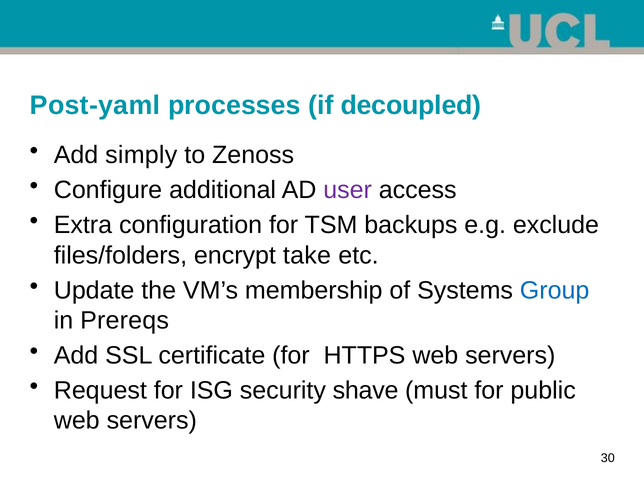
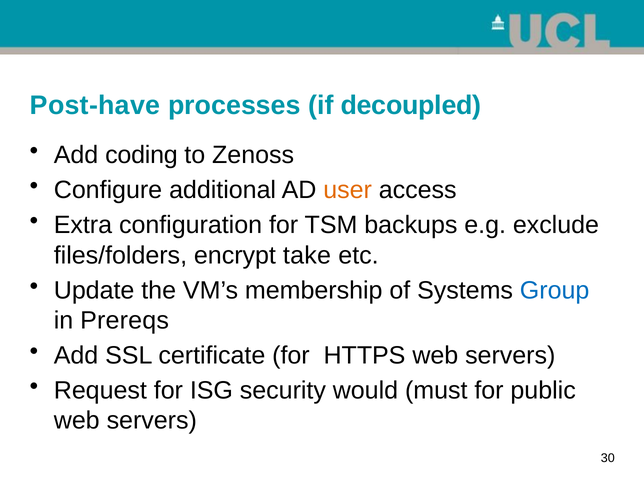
Post-yaml: Post-yaml -> Post-have (95, 105)
simply: simply -> coding (141, 155)
user colour: purple -> orange (348, 190)
shave: shave -> would (365, 391)
